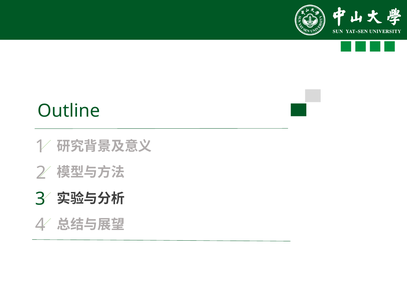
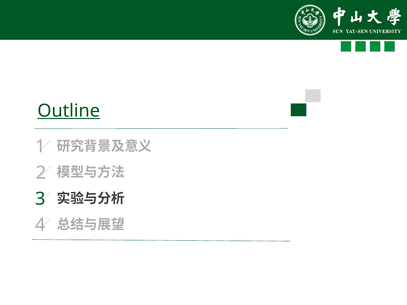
Outline underline: none -> present (69, 111)
